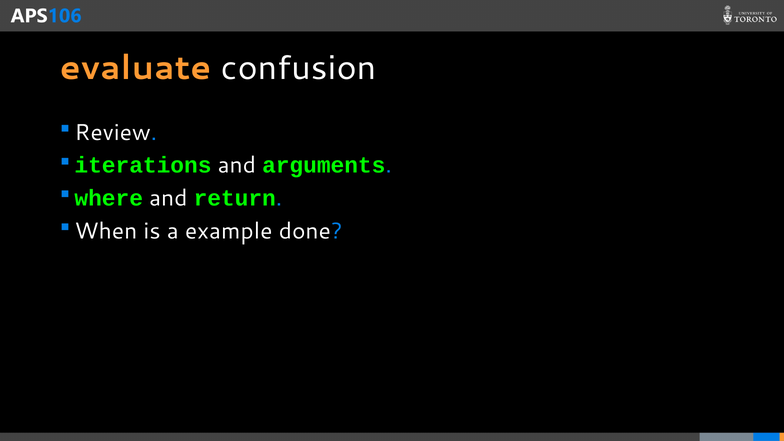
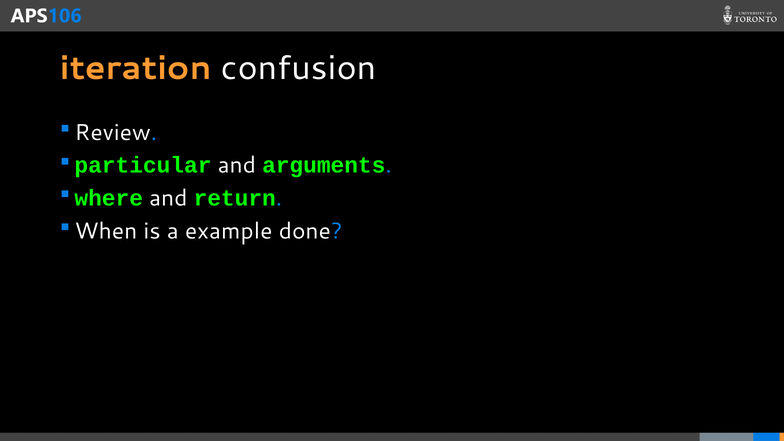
evaluate: evaluate -> iteration (136, 68)
iterations: iterations -> particular (143, 165)
